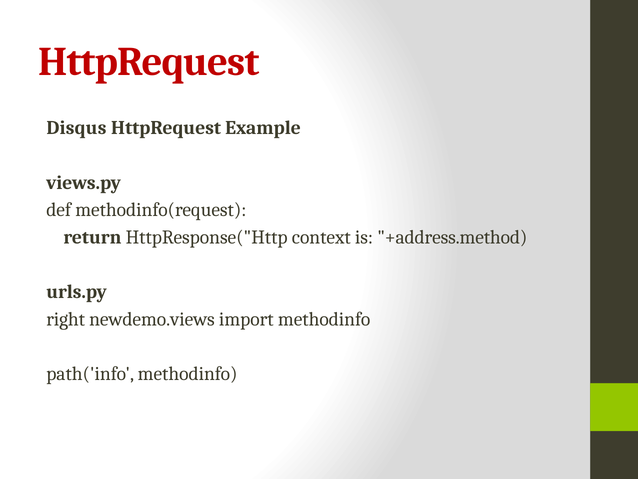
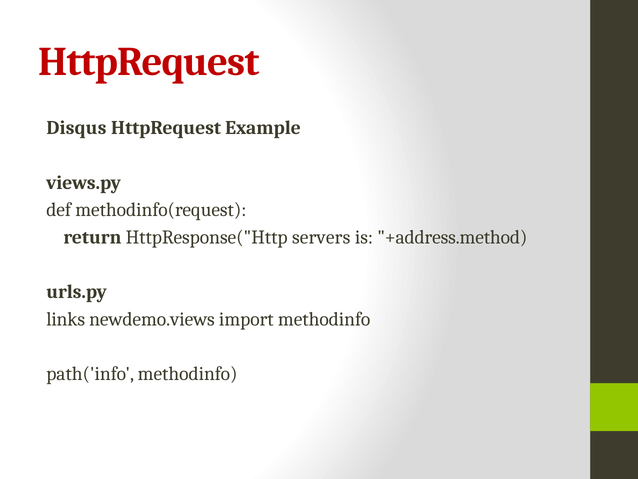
context: context -> servers (321, 237)
right: right -> links (66, 319)
